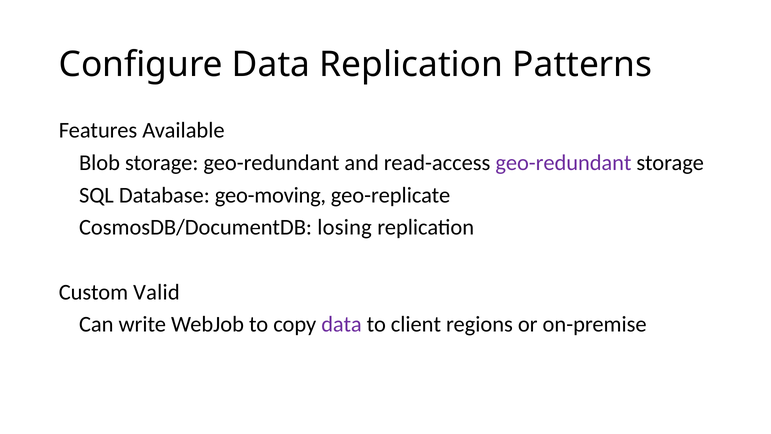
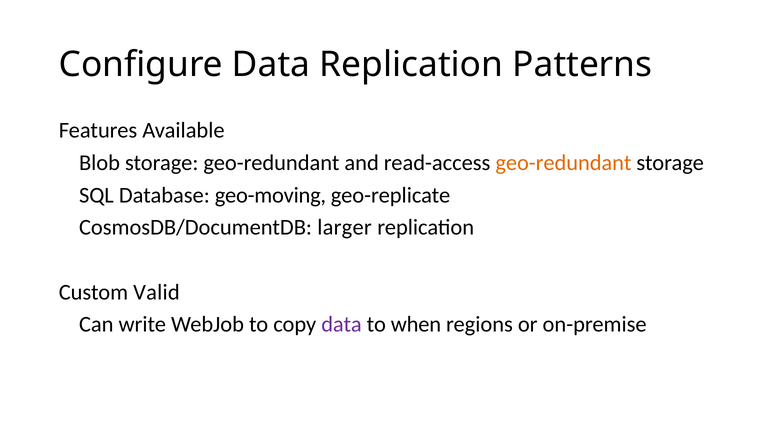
geo-redundant colour: purple -> orange (563, 163)
losing: losing -> larger (345, 227)
client: client -> when (416, 324)
